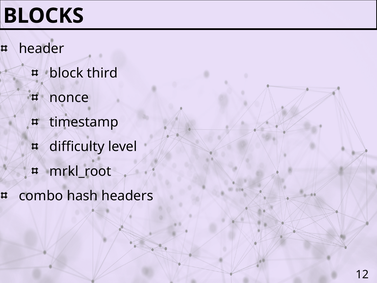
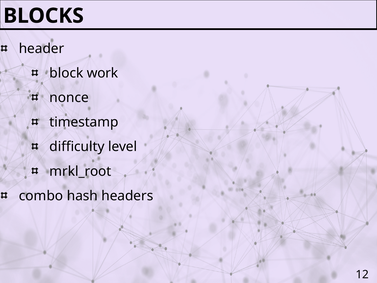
third: third -> work (102, 73)
